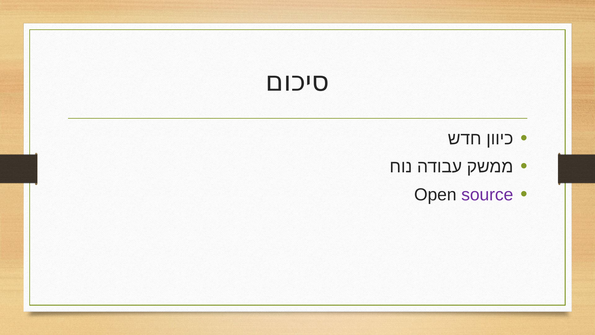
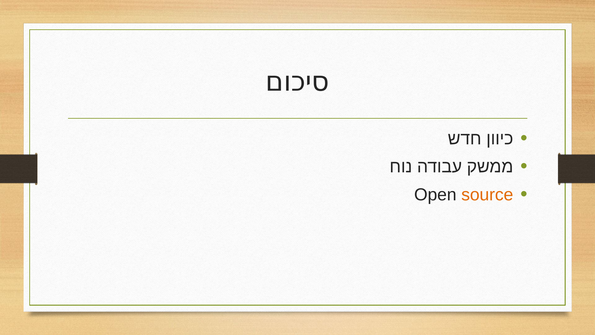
source colour: purple -> orange (487, 195)
